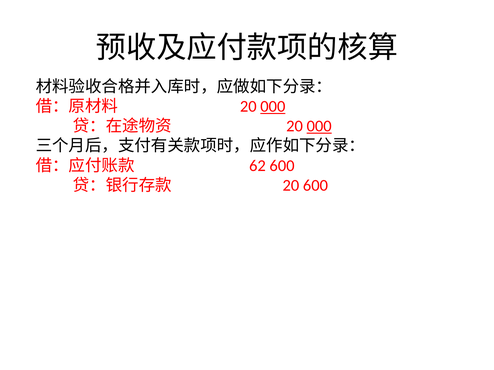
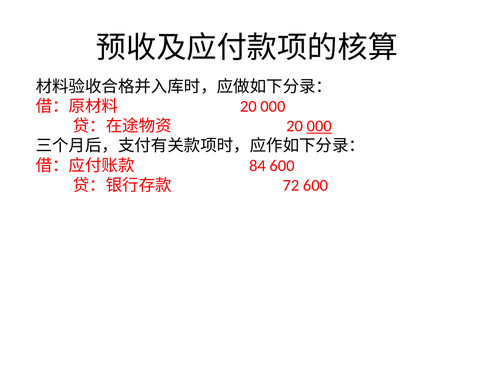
000 underline: present -> none (273, 107)
62: 62 -> 84 (257, 166)
20: 20 -> 72 (291, 186)
